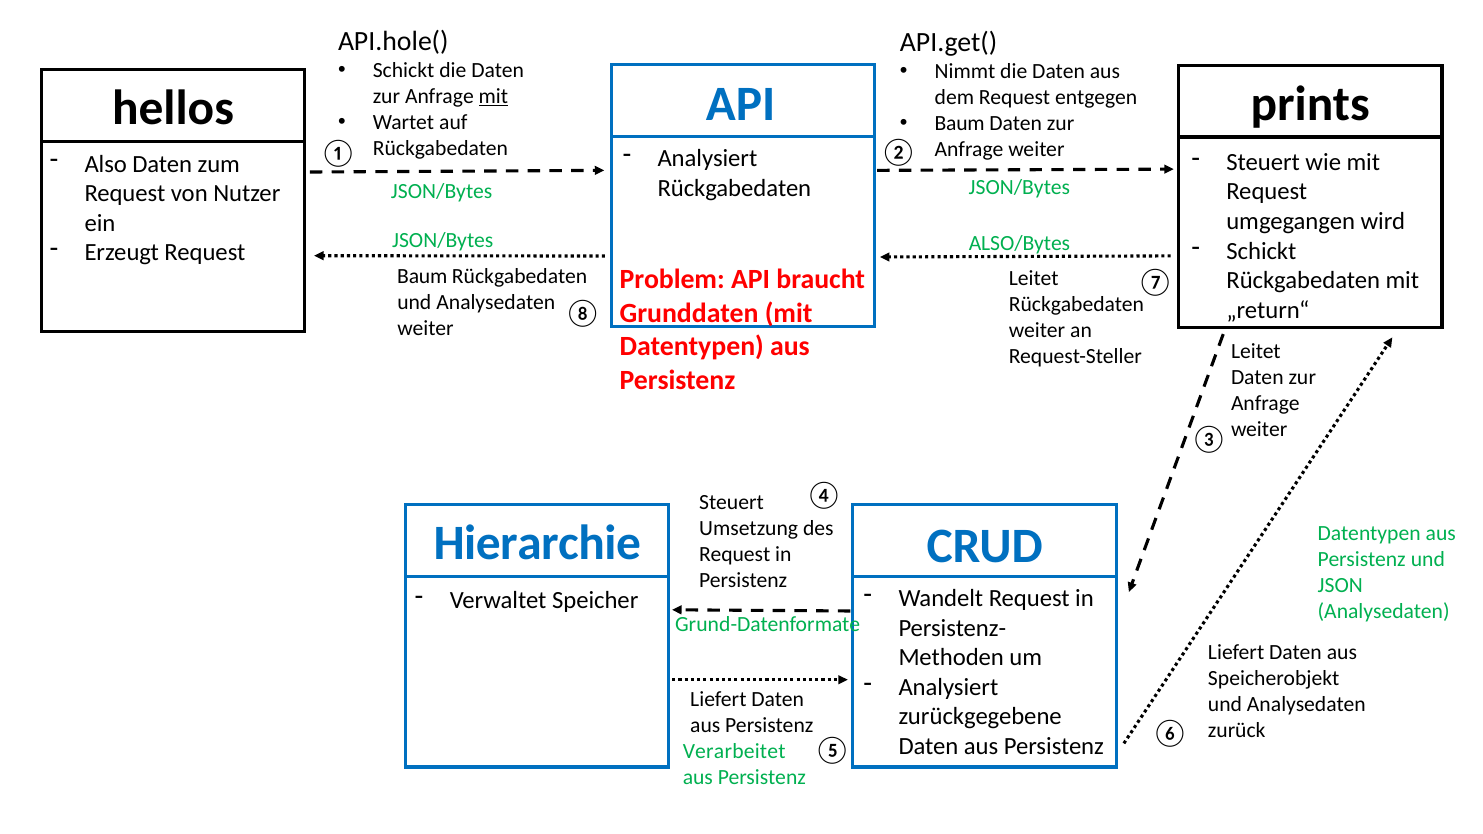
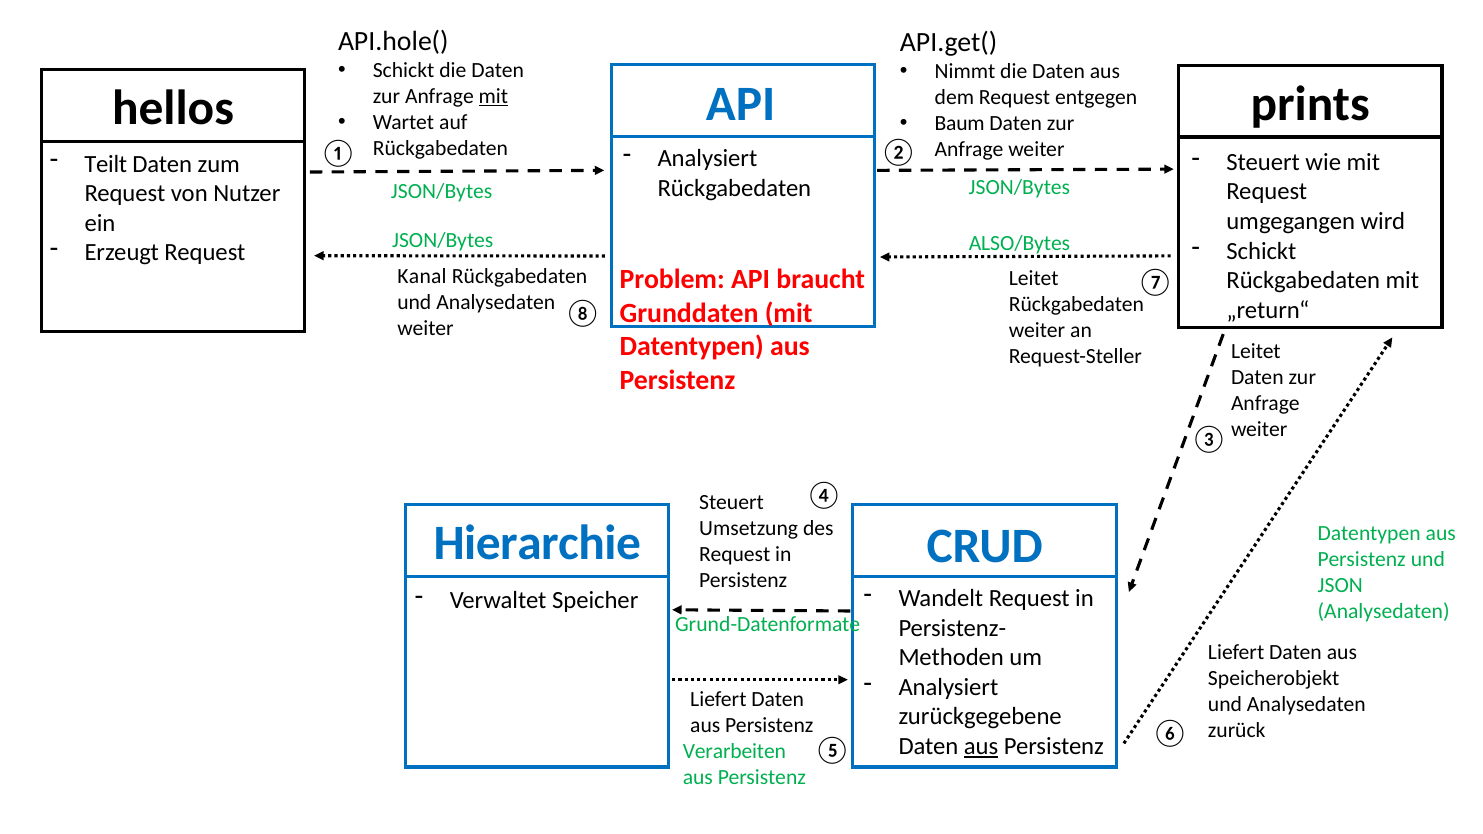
Also: Also -> Teilt (106, 164)
Baum: Baum -> Kanal (422, 277)
aus underline: none -> present (981, 747)
Verarbeitet: Verarbeitet -> Verarbeiten (734, 752)
